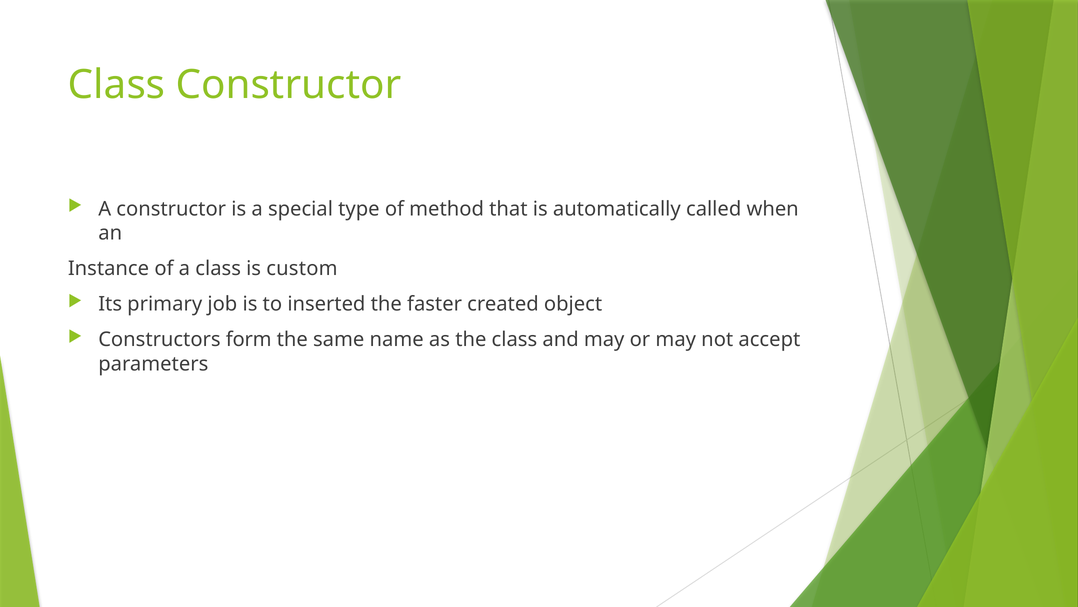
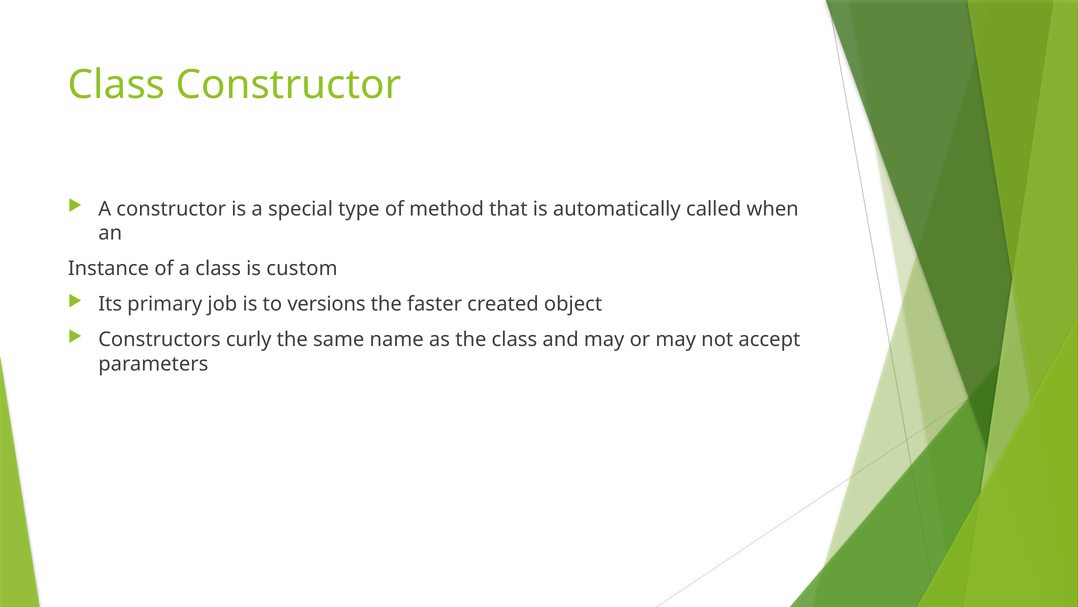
inserted: inserted -> versions (326, 304)
form: form -> curly (249, 339)
